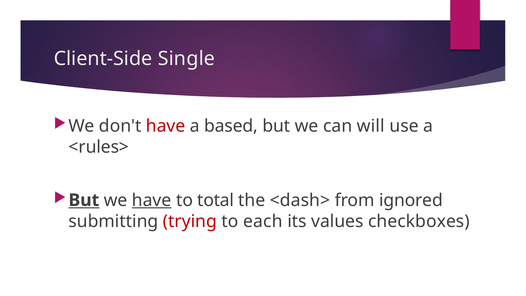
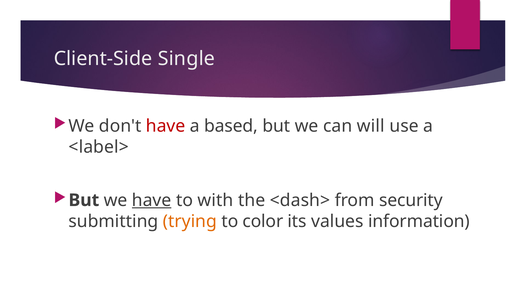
<rules>: <rules> -> <label> (99, 147)
But underline: present -> none (84, 200)
total: total -> with (215, 200)
ignored: ignored -> security (411, 200)
trying colour: red -> orange (190, 221)
each: each -> color (263, 221)
checkboxes: checkboxes -> information (419, 221)
